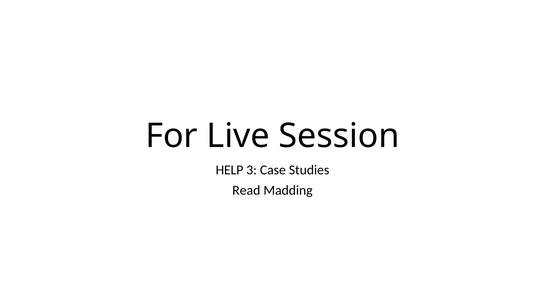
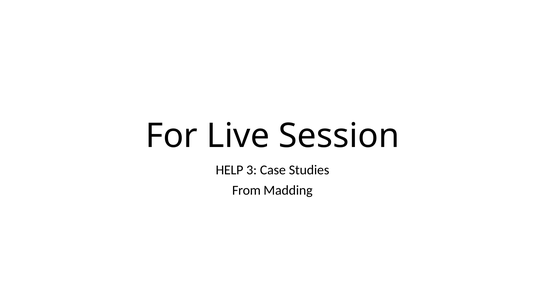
Read: Read -> From (246, 191)
